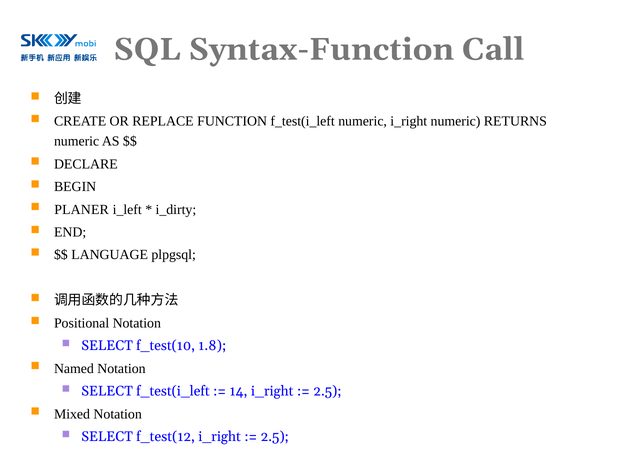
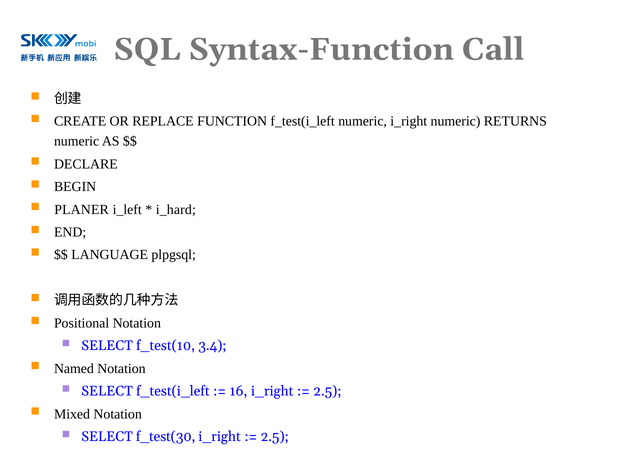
i_dirty: i_dirty -> i_hard (176, 209)
1.8: 1.8 -> 3.4 (212, 346)
14: 14 -> 16 (239, 391)
f_test(12: f_test(12 -> f_test(30 (166, 437)
